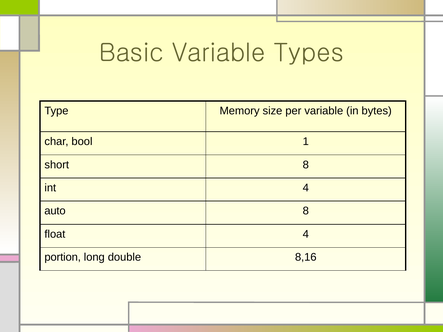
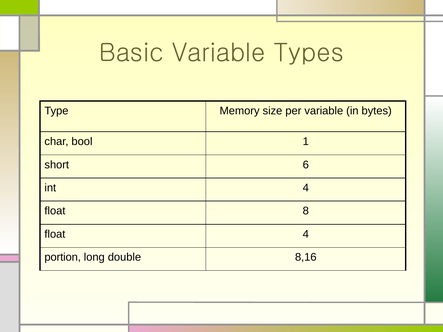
short 8: 8 -> 6 (306, 165)
auto: auto -> float (55, 211)
